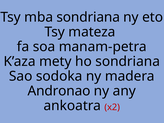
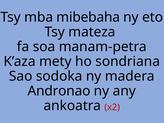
mba sondriana: sondriana -> mibebaha (88, 17)
